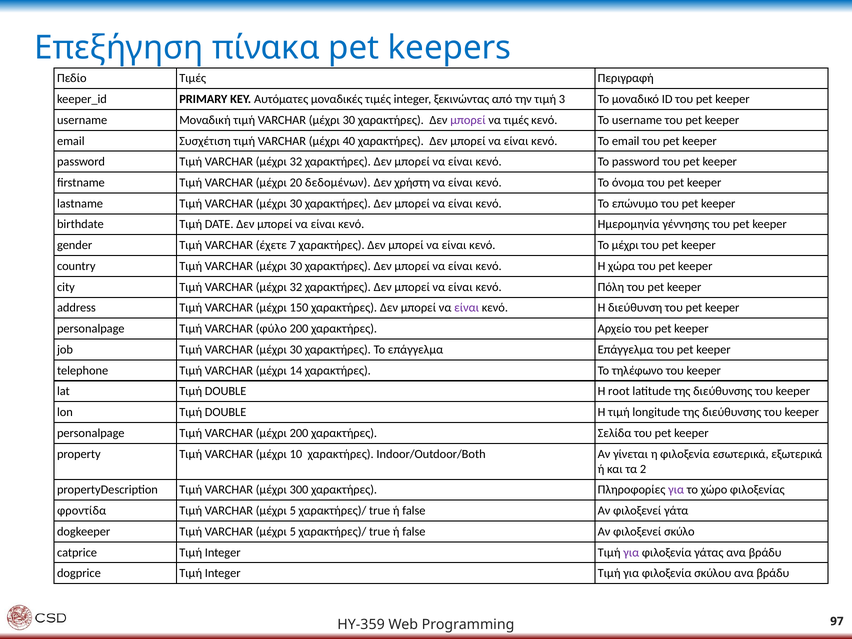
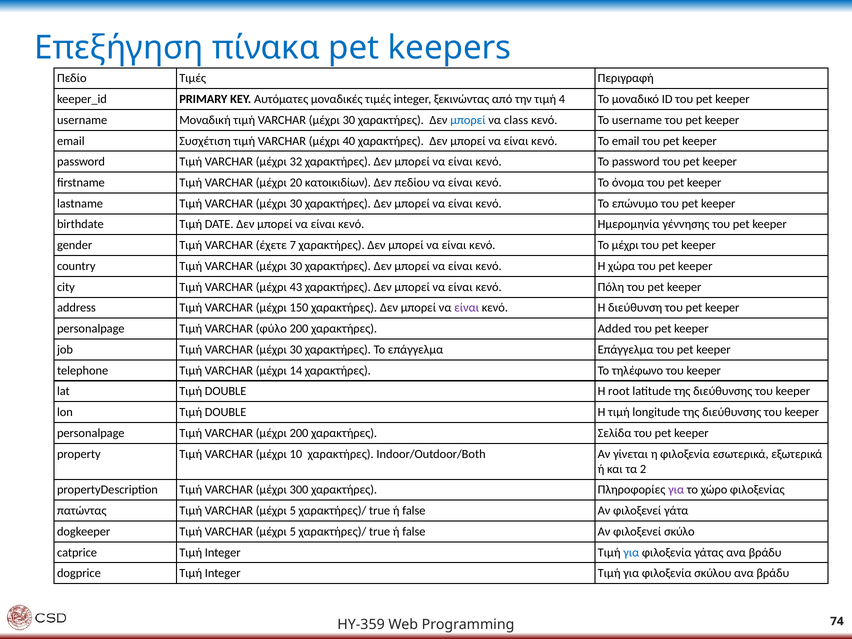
3: 3 -> 4 (562, 99)
μπορεί colour: purple -> blue (468, 120)
να τιμές: τιμές -> class (516, 120)
δεδομένων: δεδομένων -> κατοικιδίων (338, 183)
χρήστη: χρήστη -> πεδίου (412, 183)
32: 32 -> 43 (296, 287)
Αρχείο: Αρχείο -> Added (615, 329)
φροντίδα: φροντίδα -> πατώντας (82, 511)
για colour: purple -> blue (631, 552)
97: 97 -> 74 (837, 621)
